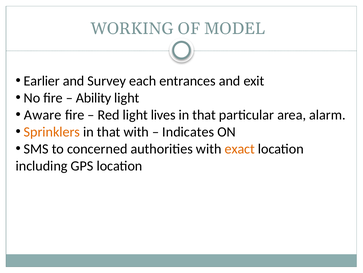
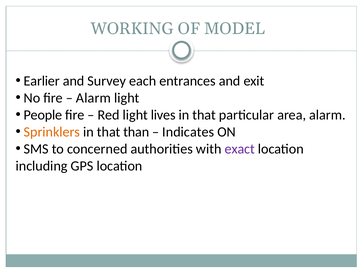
Ability: Ability -> Alarm (93, 98)
Aware: Aware -> People (43, 115)
that with: with -> than (136, 132)
exact colour: orange -> purple (240, 149)
